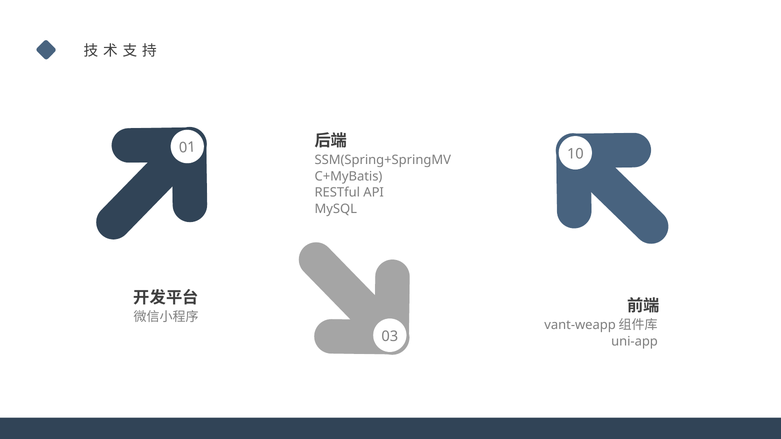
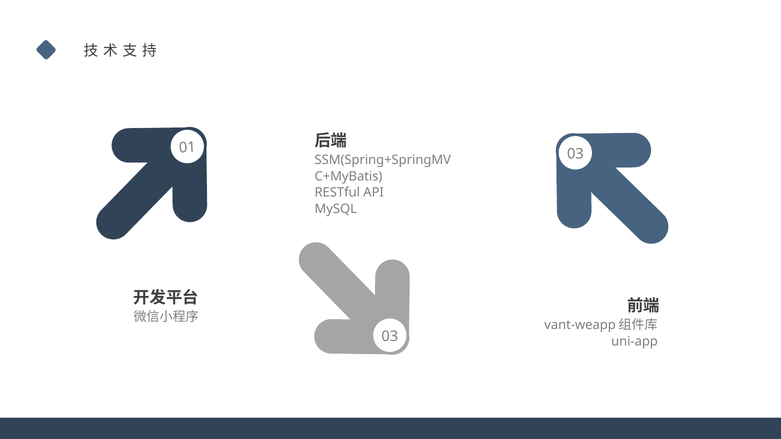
01 10: 10 -> 03 (575, 154)
